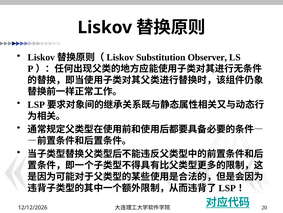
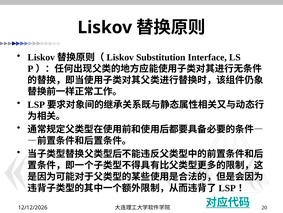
Observer: Observer -> Interface (207, 57)
